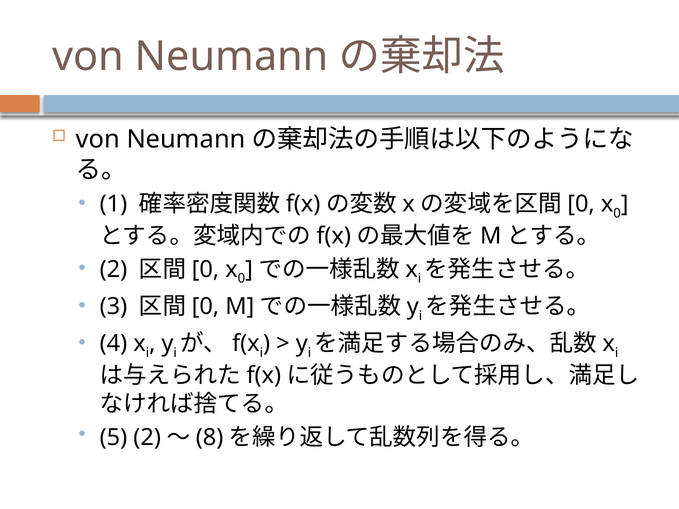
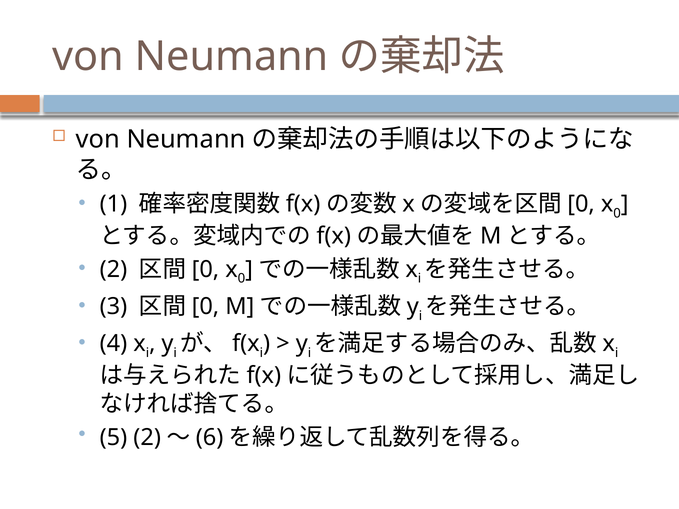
8: 8 -> 6 (210, 437)
